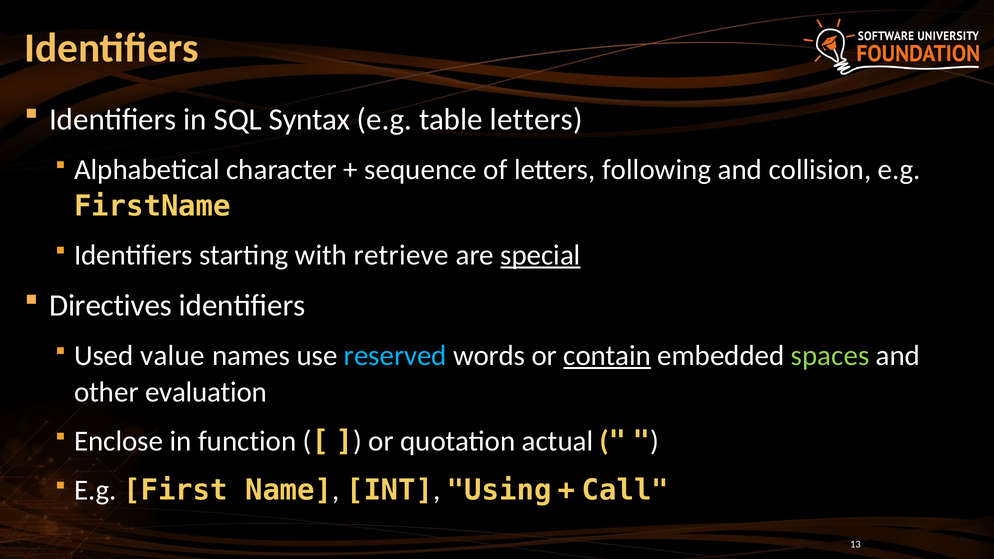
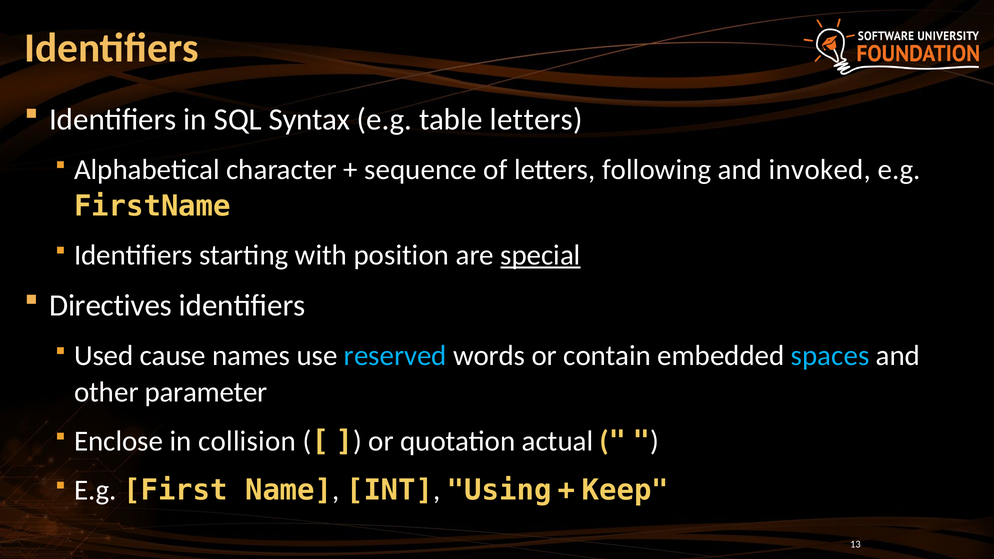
collision: collision -> invoked (820, 170)
retrieve: retrieve -> position (401, 255)
value: value -> cause (173, 356)
contain underline: present -> none (607, 356)
spaces colour: light green -> light blue (830, 356)
evaluation: evaluation -> parameter (206, 392)
function: function -> collision (247, 441)
Call: Call -> Keep (625, 490)
